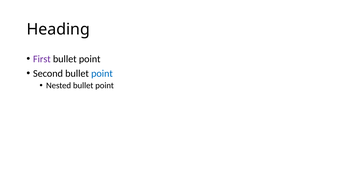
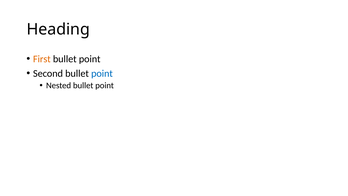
First colour: purple -> orange (42, 59)
